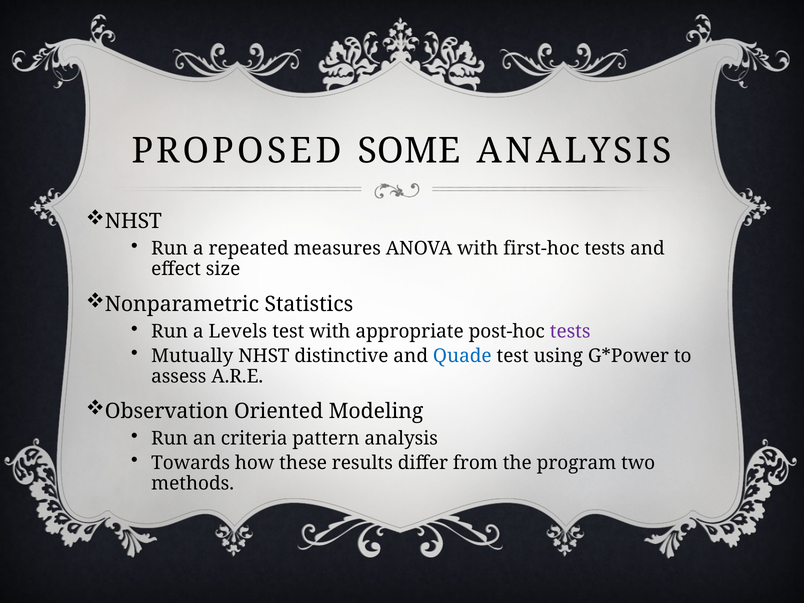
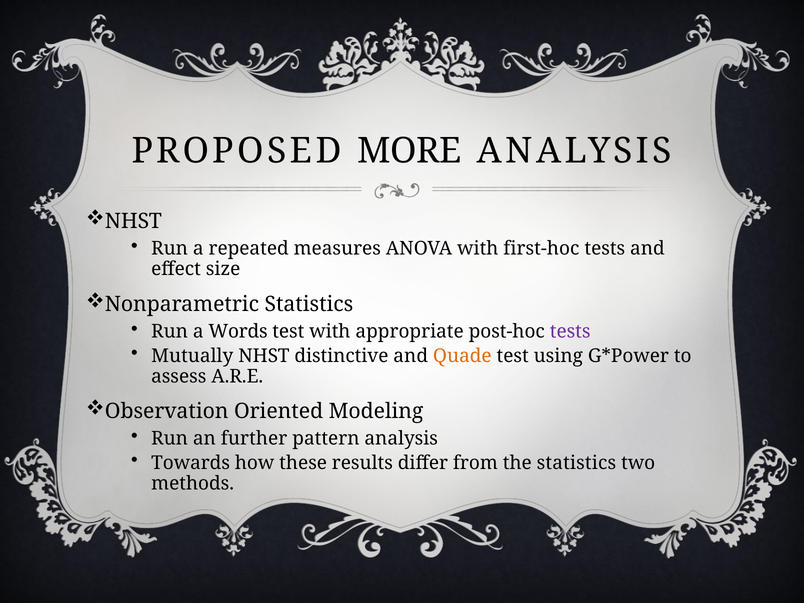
SOME: SOME -> MORE (409, 151)
Levels: Levels -> Words (238, 332)
Quade colour: blue -> orange (462, 356)
criteria: criteria -> further (254, 439)
the program: program -> statistics (576, 463)
